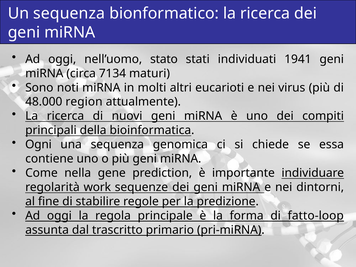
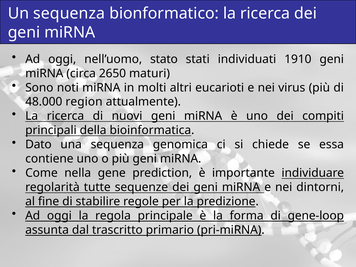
1941: 1941 -> 1910 (298, 59)
7134: 7134 -> 2650 (112, 73)
Ogni: Ogni -> Dato (38, 145)
work: work -> tutte (97, 187)
fatto-loop: fatto-loop -> gene-loop (316, 216)
